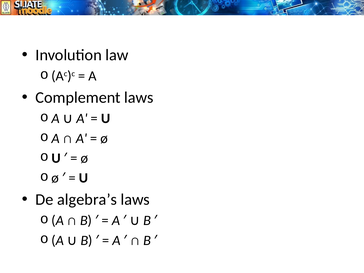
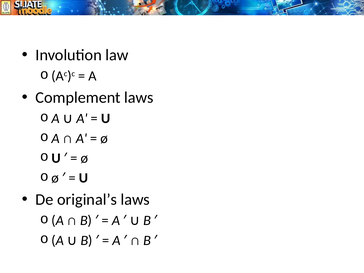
algebra’s: algebra’s -> original’s (87, 200)
